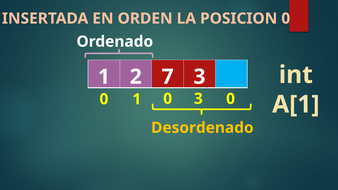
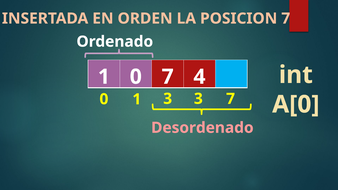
POSICION 0: 0 -> 7 (286, 19)
1 2: 2 -> 0 (136, 77)
7 3: 3 -> 4 (199, 77)
0 0: 0 -> 3 (168, 99)
1 0: 0 -> 7 (231, 99)
A[1: A[1 -> A[0 (296, 104)
Desordenado colour: yellow -> pink (202, 128)
